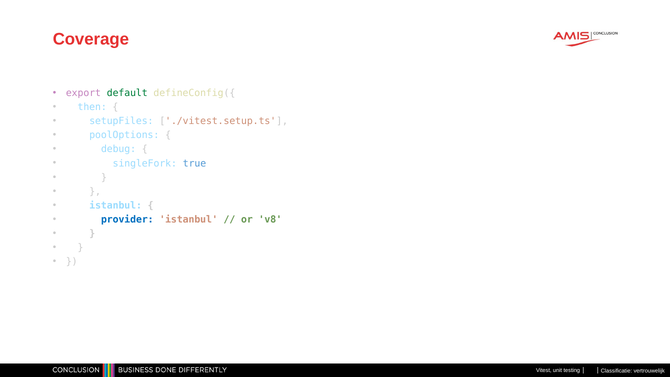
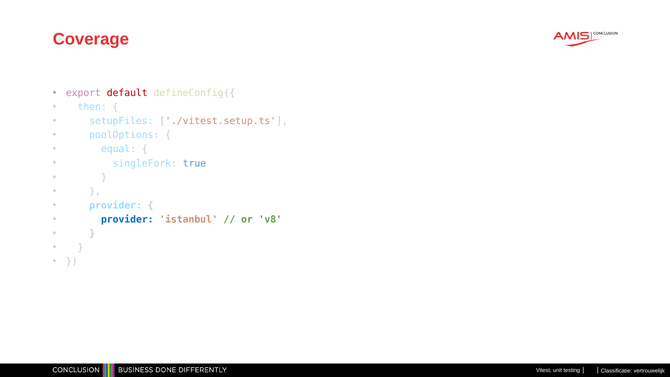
default colour: green -> red (127, 93)
debug: debug -> equal (119, 149)
istanbul: istanbul -> provider (116, 205)
